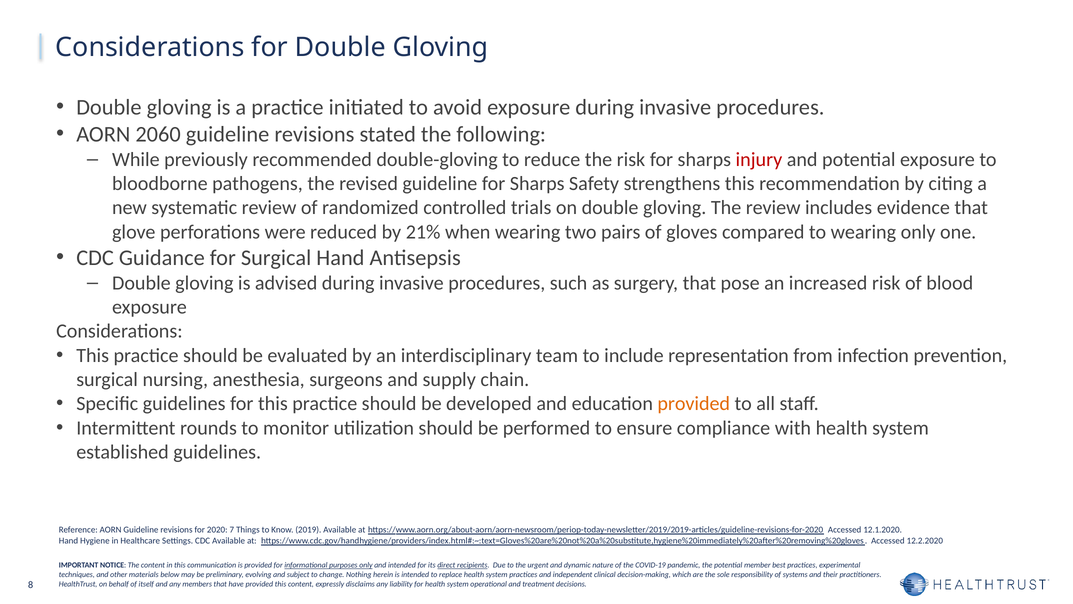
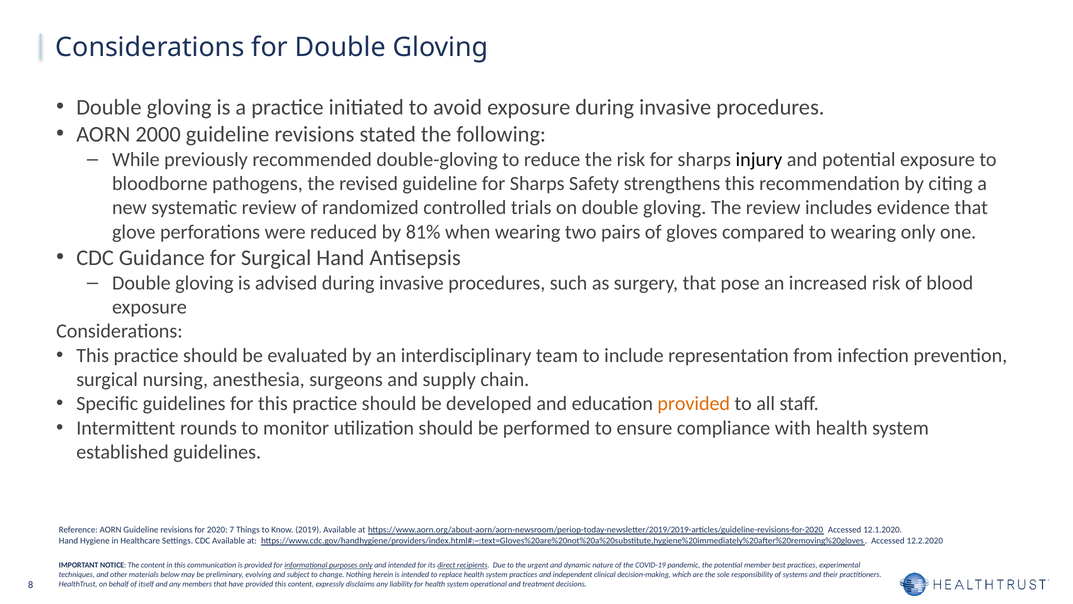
2060: 2060 -> 2000 (158, 134)
injury colour: red -> black (759, 159)
21%: 21% -> 81% (423, 232)
